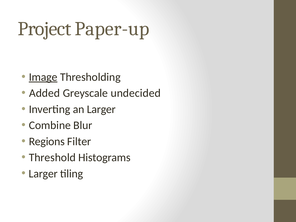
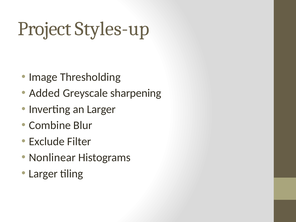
Paper-up: Paper-up -> Styles-up (112, 29)
Image underline: present -> none (43, 77)
undecided: undecided -> sharpening (136, 93)
Regions: Regions -> Exclude (47, 141)
Threshold: Threshold -> Nonlinear (52, 158)
